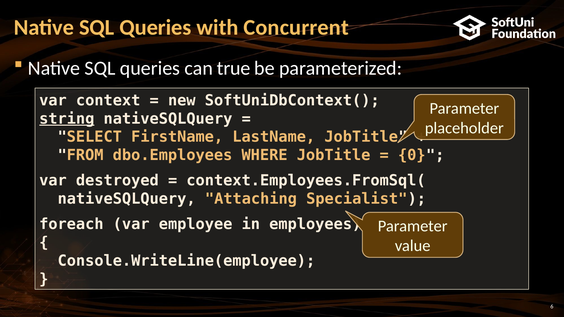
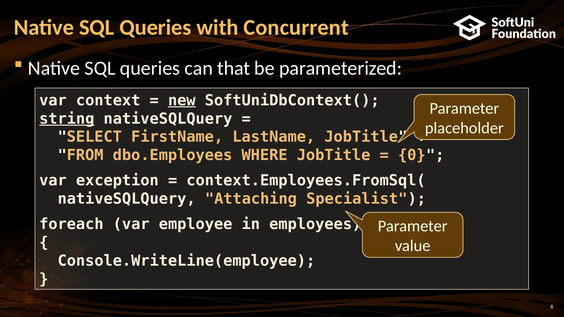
true: true -> that (234, 68)
new underline: none -> present (182, 100)
destroyed: destroyed -> exception (117, 181)
